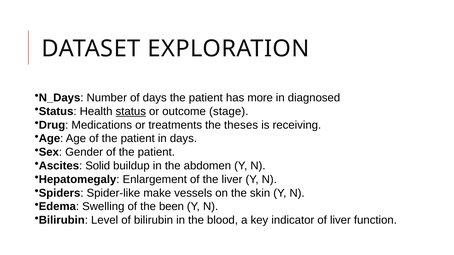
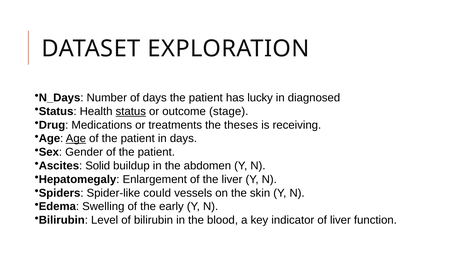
more: more -> lucky (260, 98)
Age underline: none -> present (76, 139)
make: make -> could (157, 193)
been: been -> early (171, 207)
